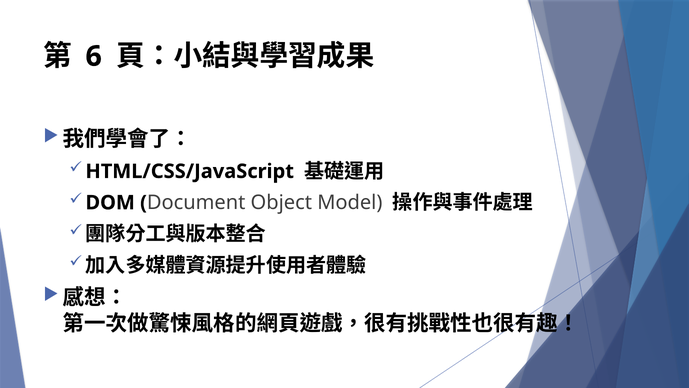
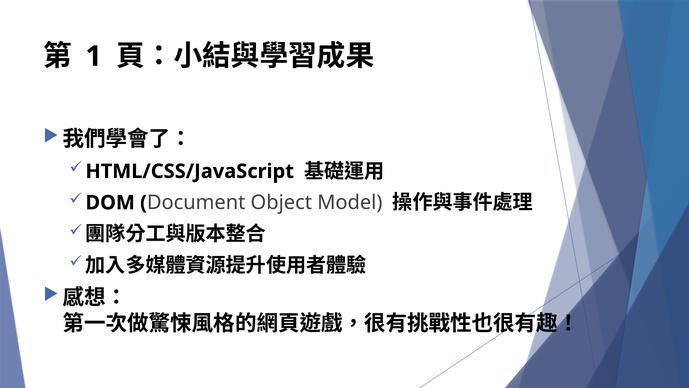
6: 6 -> 1 (94, 56)
